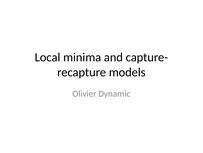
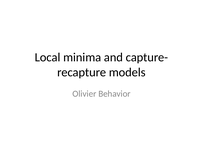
Dynamic: Dynamic -> Behavior (114, 93)
